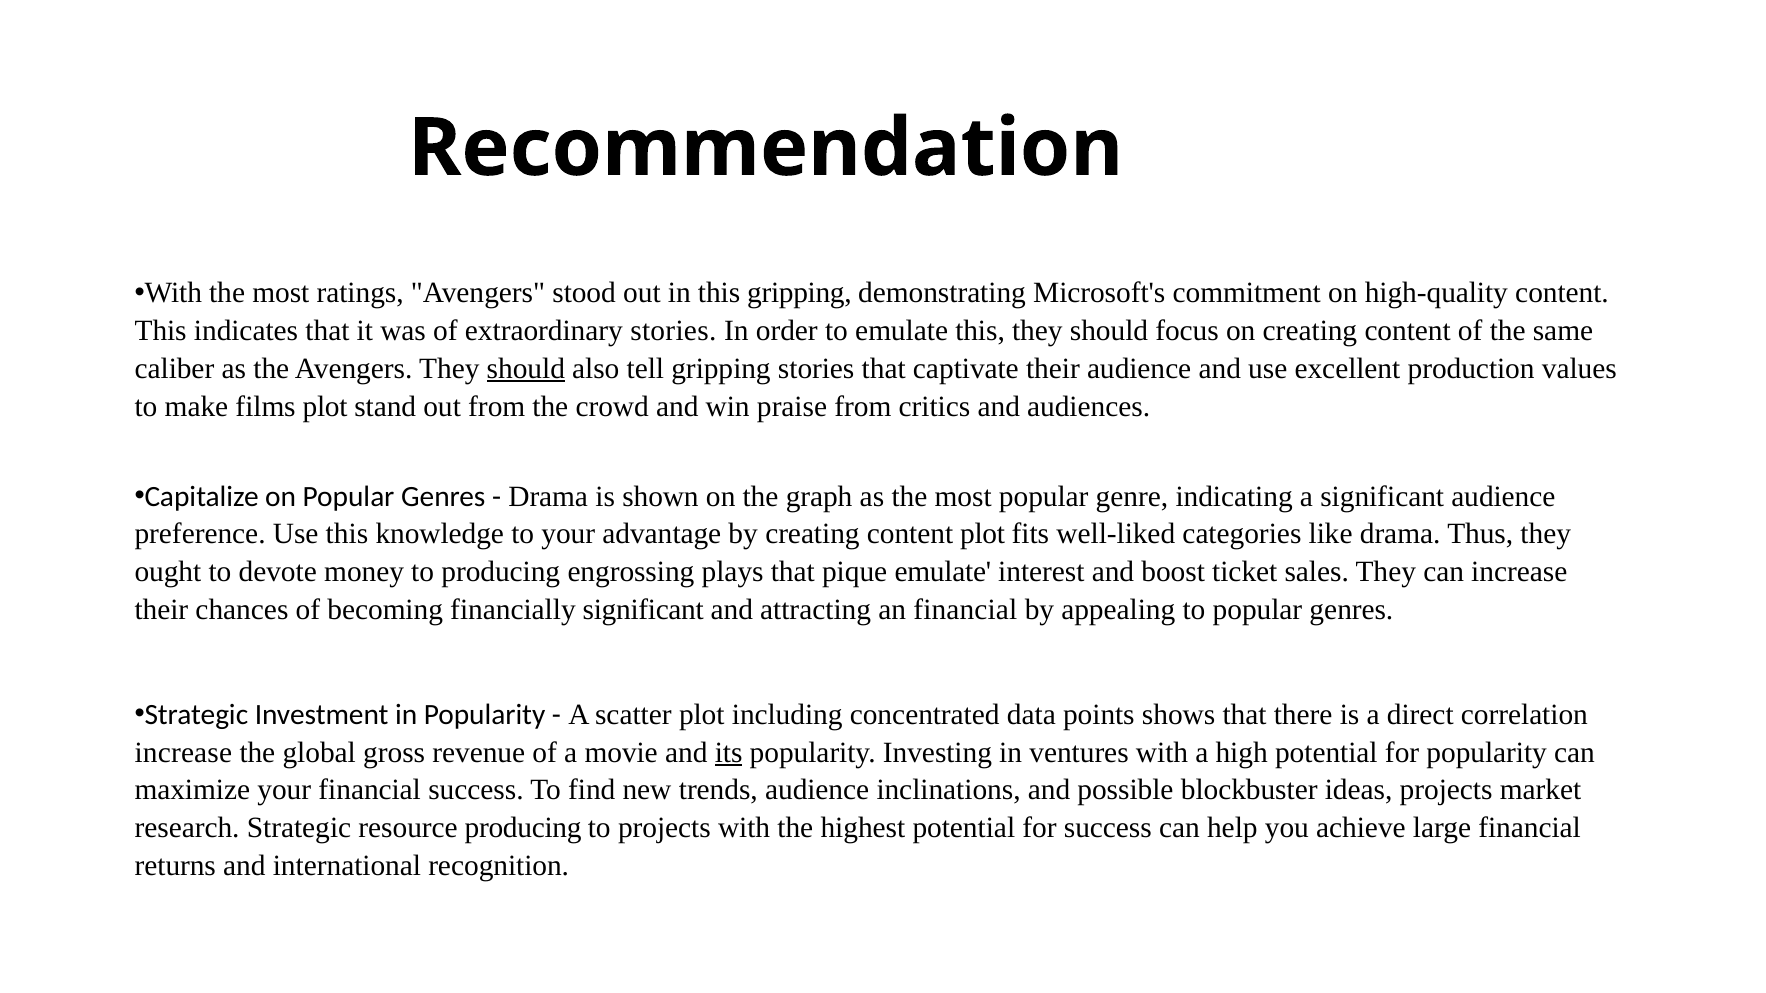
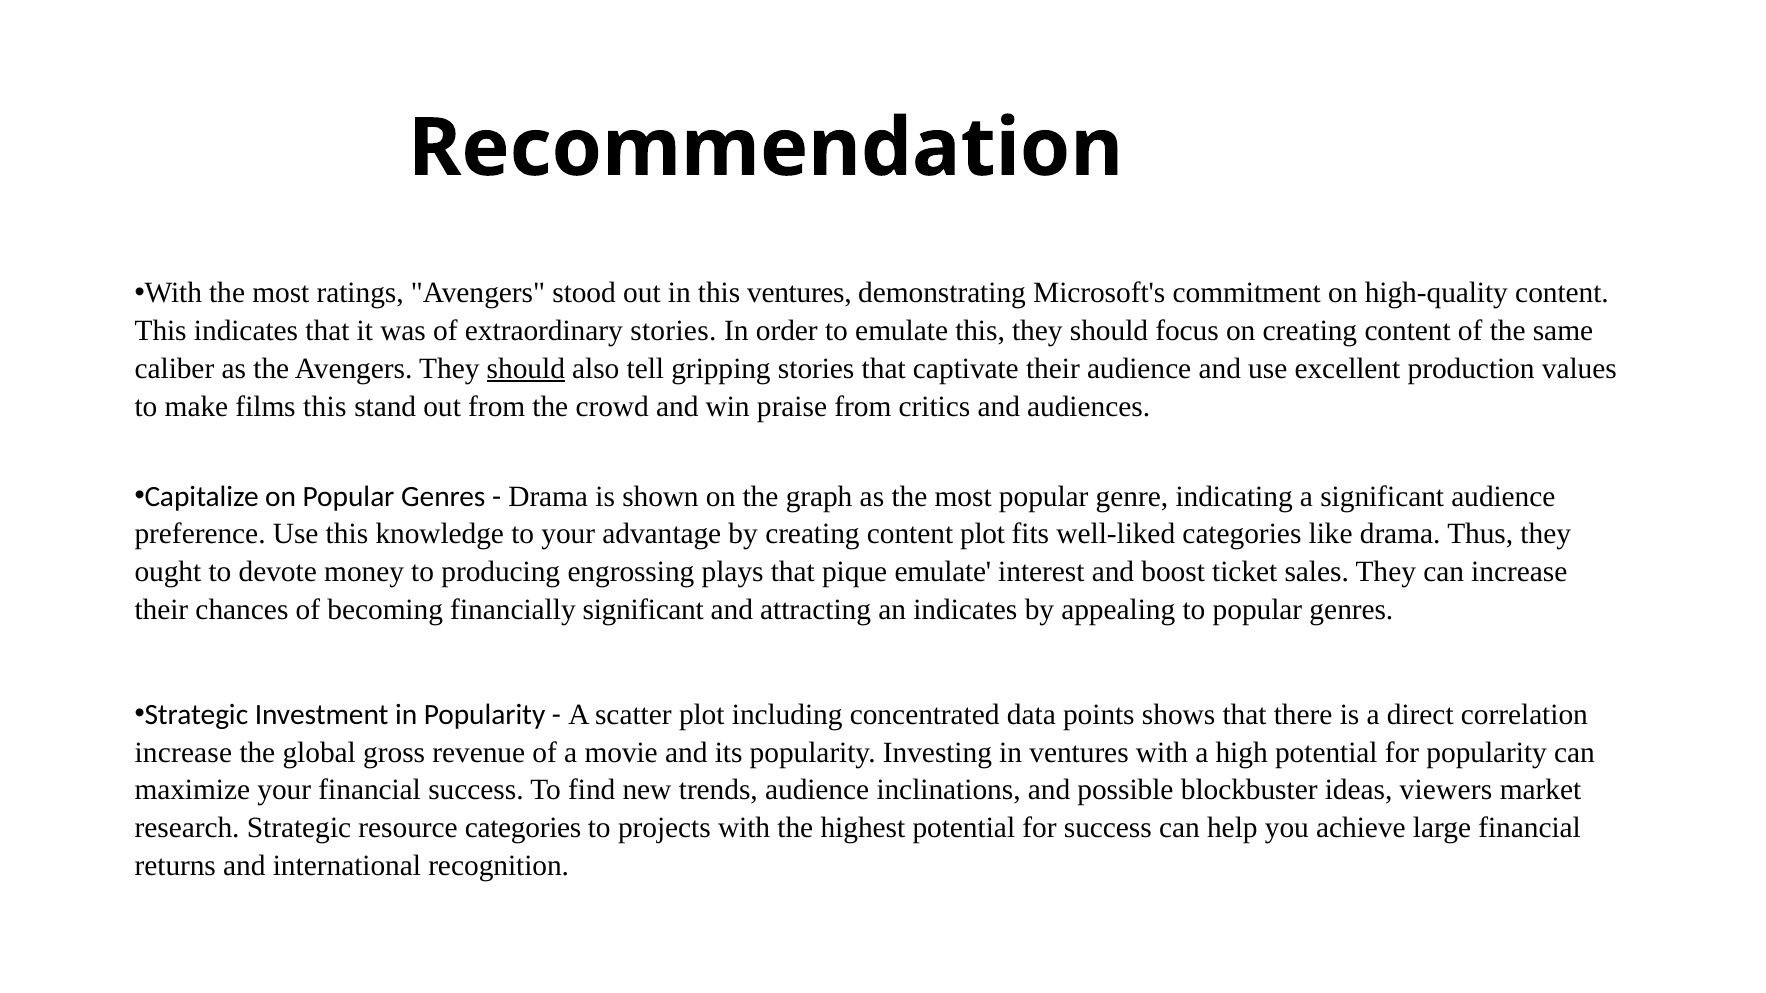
this gripping: gripping -> ventures (799, 293)
films plot: plot -> this (325, 406)
an financial: financial -> indicates (965, 610)
its underline: present -> none (729, 753)
ideas projects: projects -> viewers (1446, 790)
resource producing: producing -> categories (523, 828)
